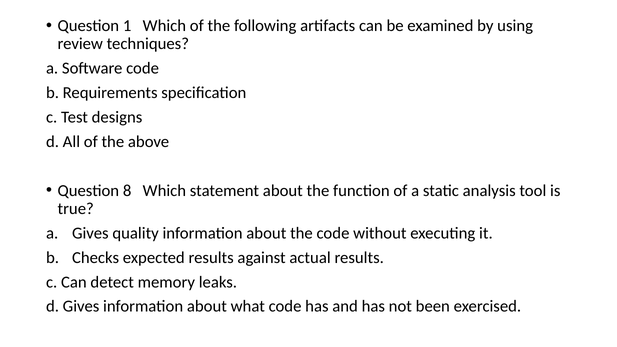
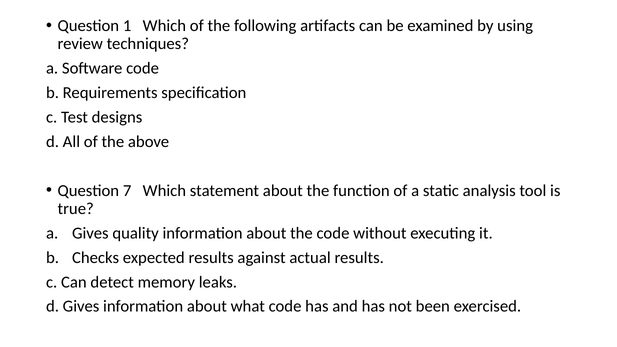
8: 8 -> 7 (127, 191)
